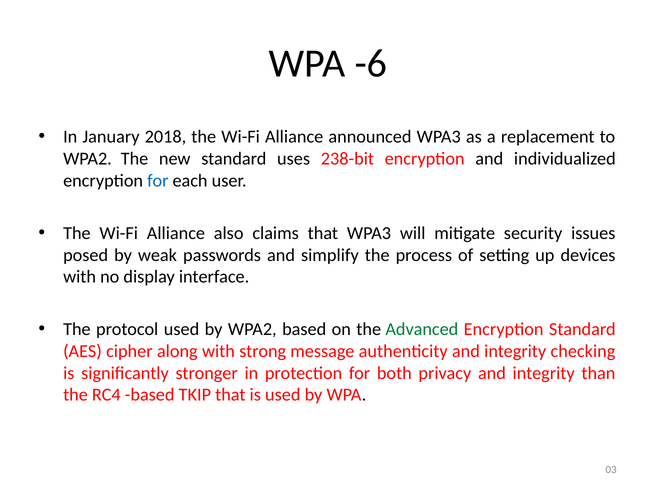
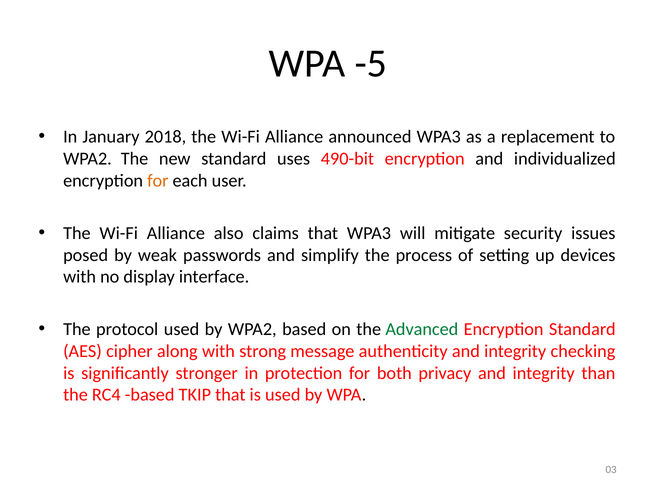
-6: -6 -> -5 (371, 64)
238-bit: 238-bit -> 490-bit (347, 159)
for colour: blue -> orange (158, 181)
